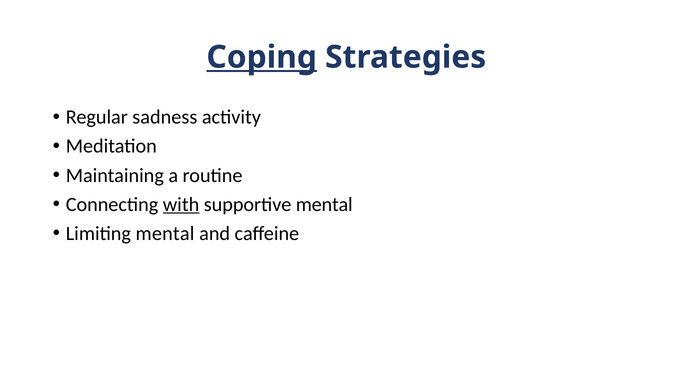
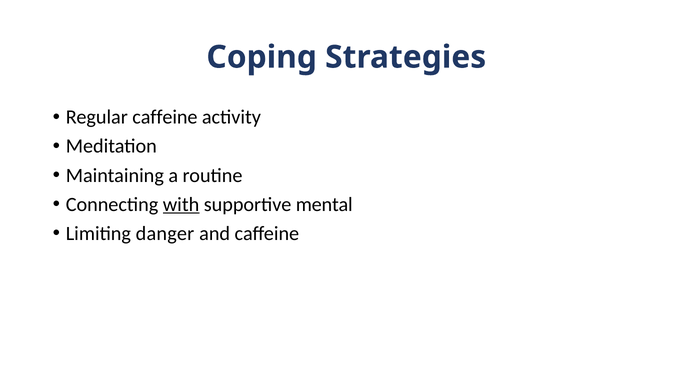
Coping underline: present -> none (262, 57)
Regular sadness: sadness -> caffeine (165, 117)
Limiting mental: mental -> danger (165, 233)
